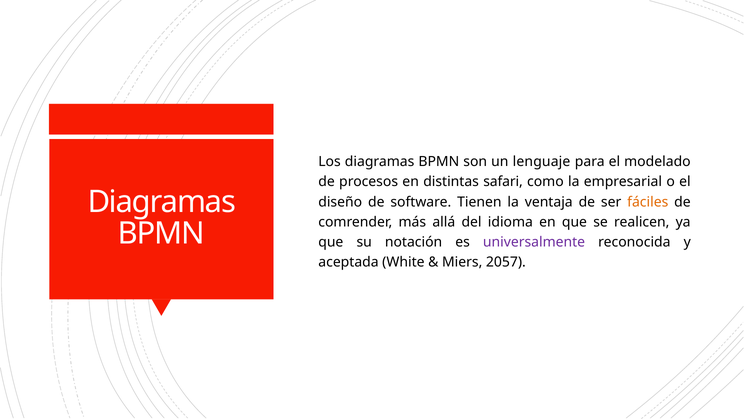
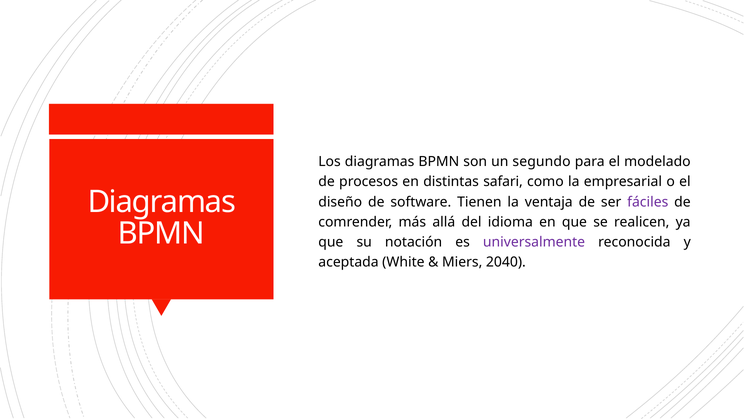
lenguaje: lenguaje -> segundo (542, 162)
fáciles colour: orange -> purple (648, 202)
2057: 2057 -> 2040 (506, 262)
